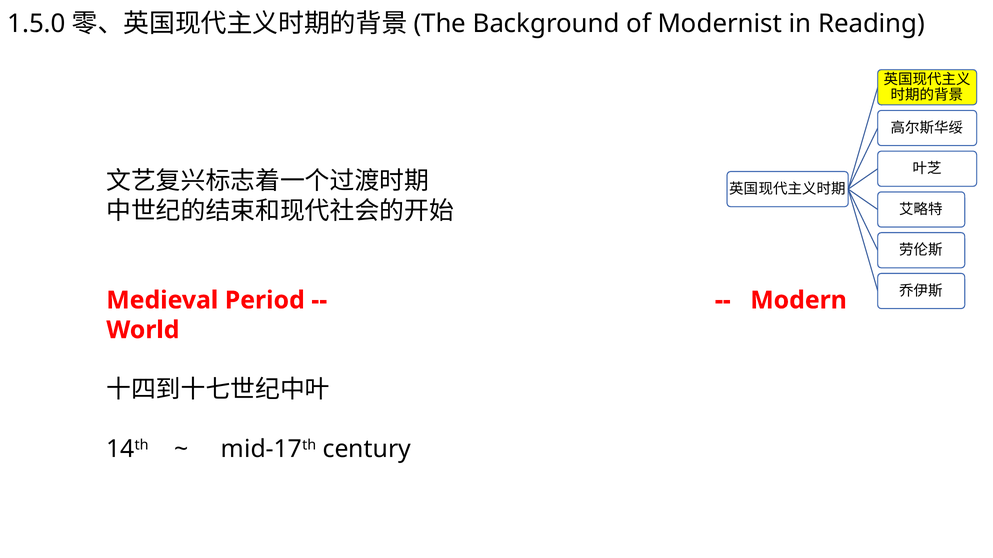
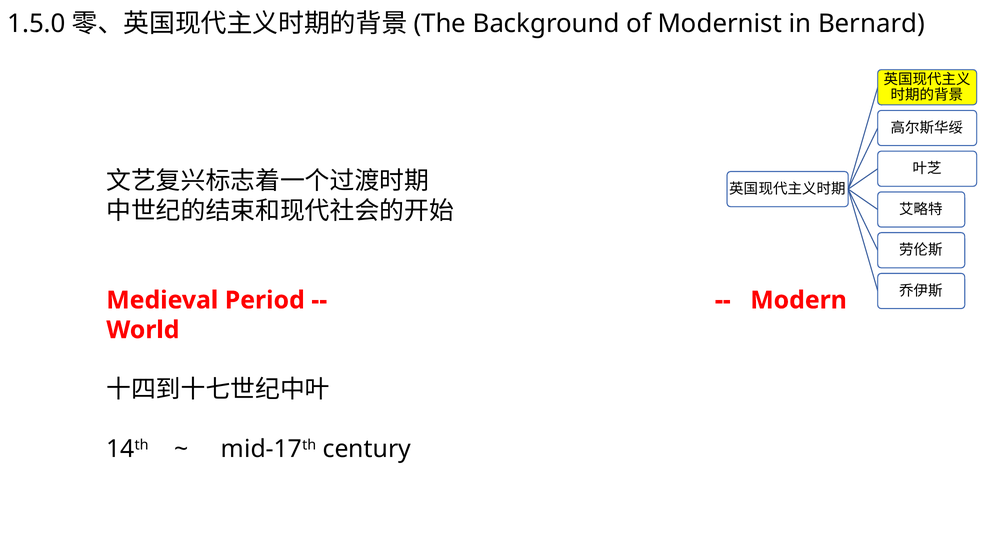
Reading: Reading -> Bernard (871, 24)
